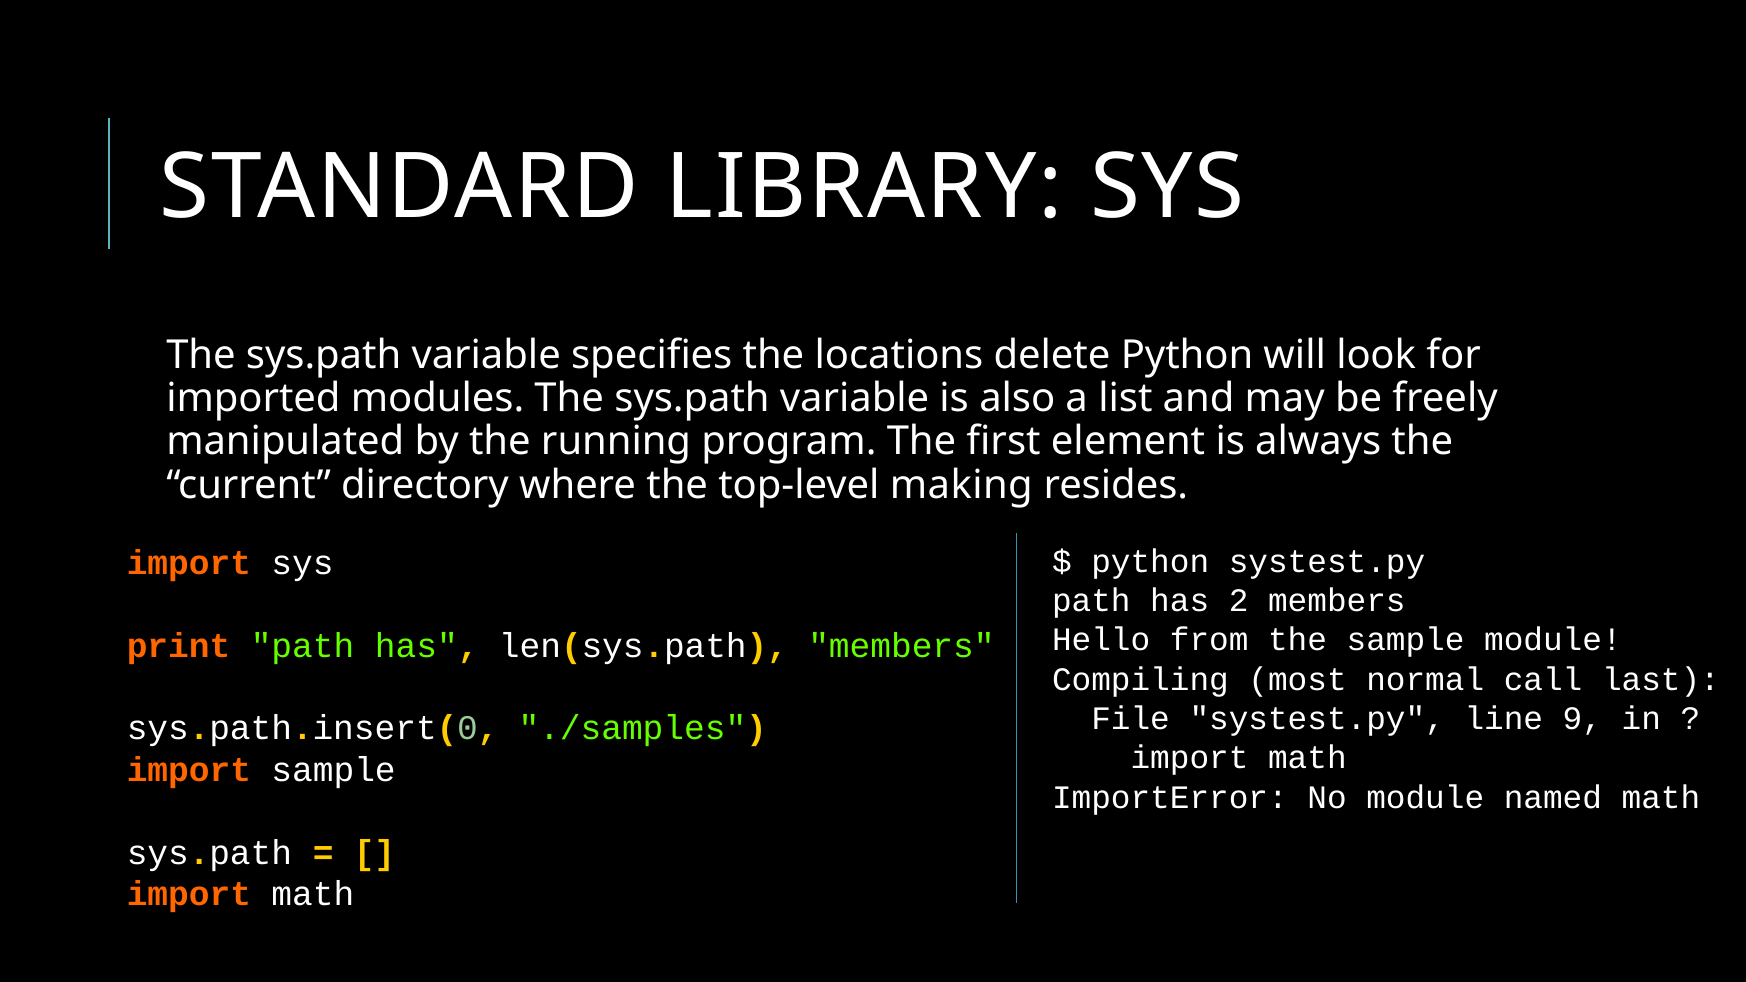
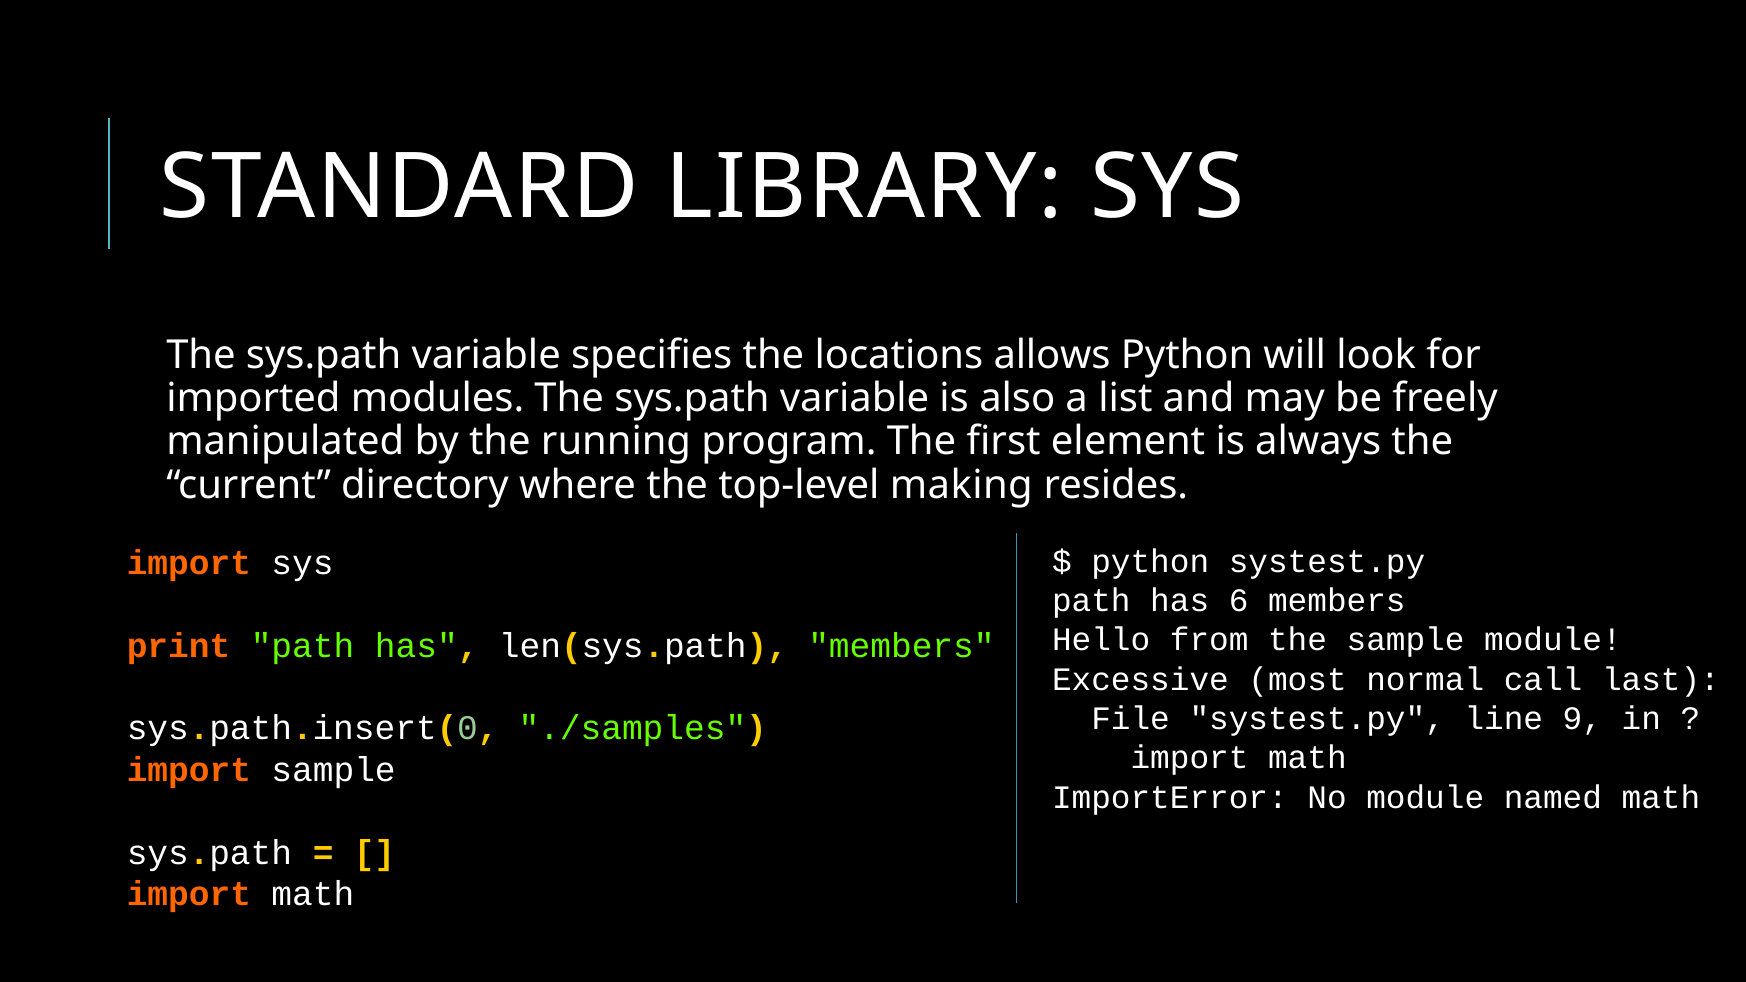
delete: delete -> allows (1052, 355)
2: 2 -> 6 (1239, 601)
Compiling: Compiling -> Excessive (1140, 680)
